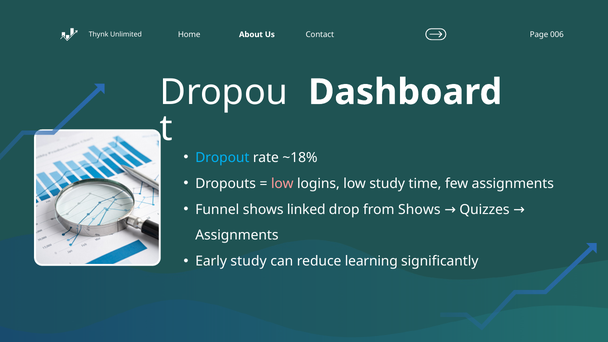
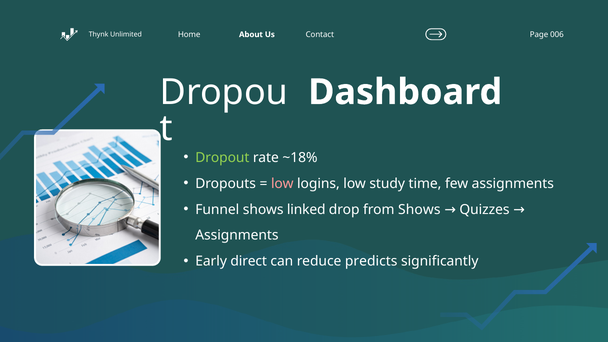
Dropout colour: light blue -> light green (222, 158)
Early study: study -> direct (249, 261)
learning: learning -> predicts (371, 261)
